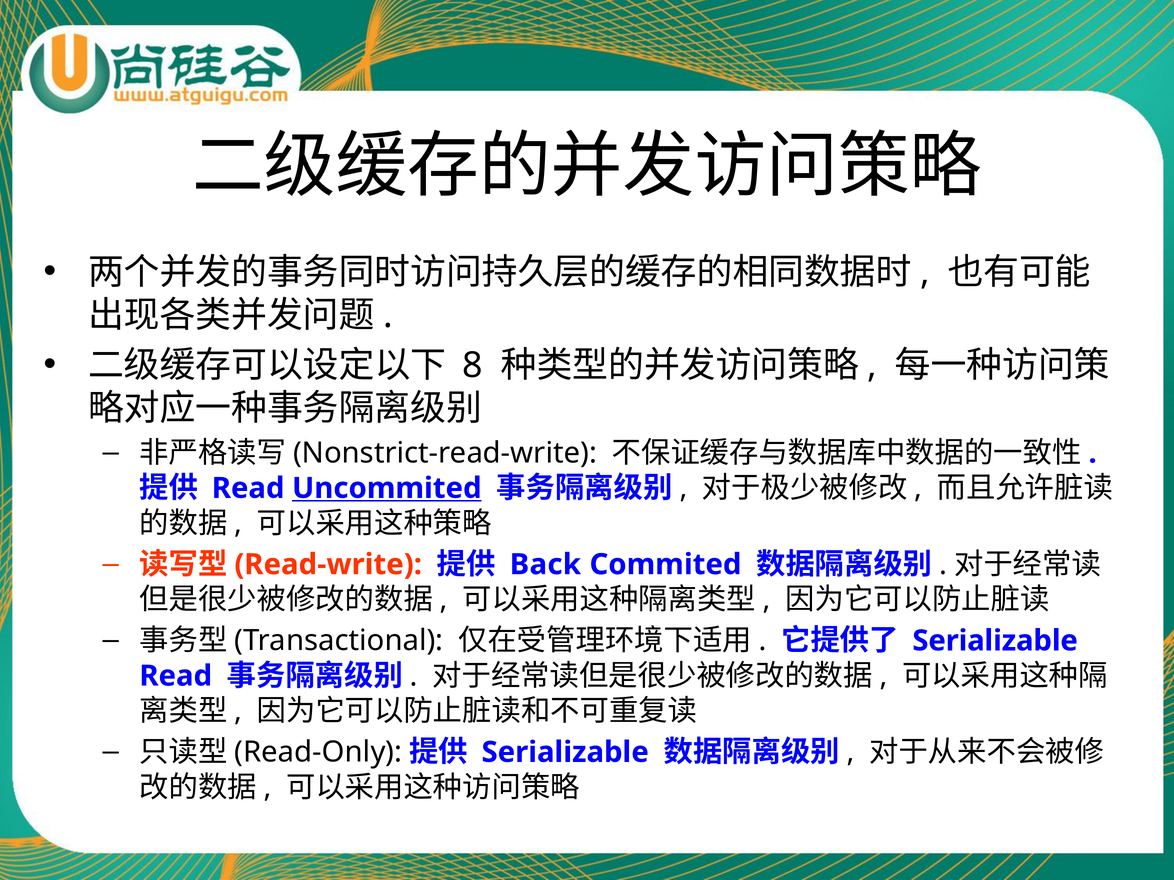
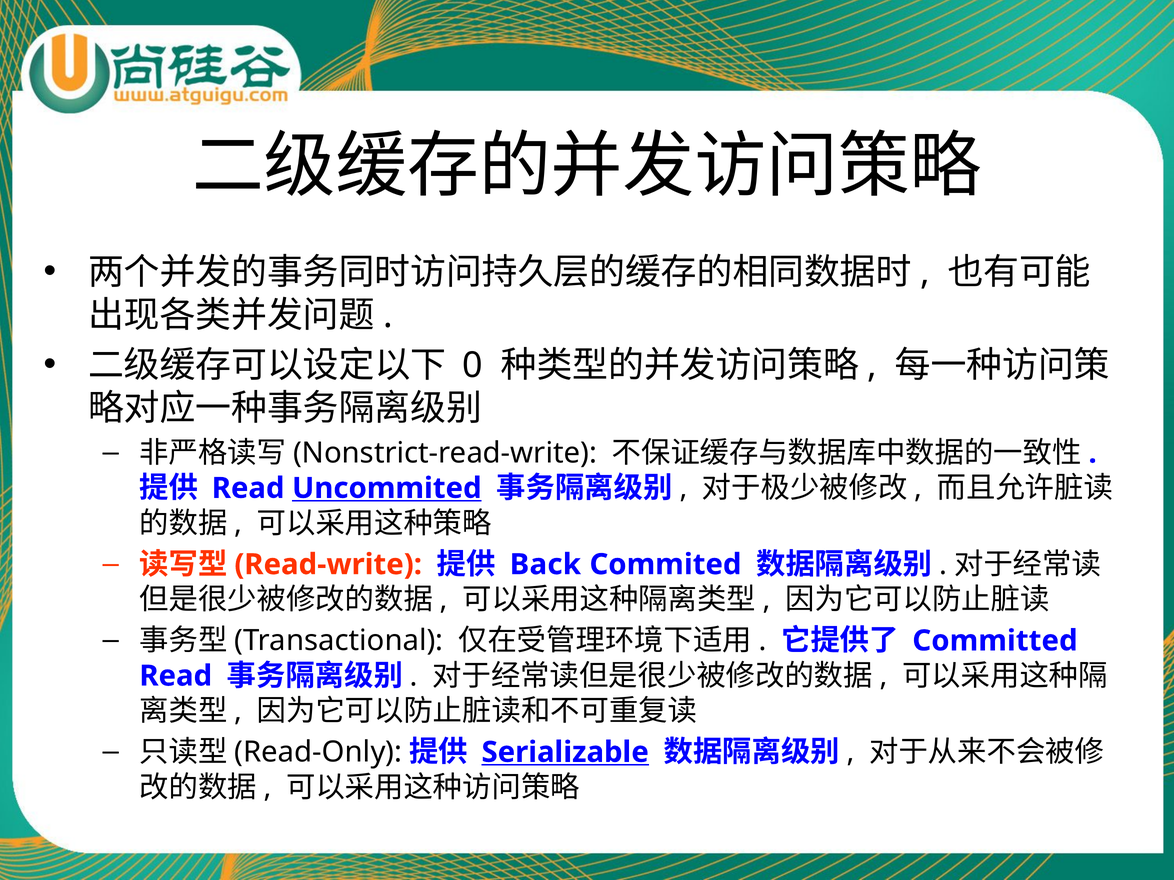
8: 8 -> 0 (473, 366)
Serializable: Serializable -> Committed (995, 641)
Serializable underline: none -> present (565, 753)
